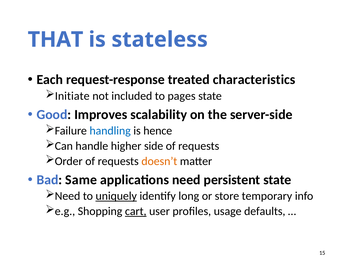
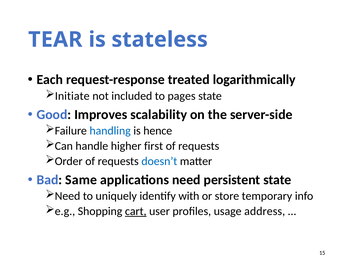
THAT: THAT -> TEAR (55, 40)
characteristics: characteristics -> logarithmically (254, 80)
side: side -> first (154, 146)
doesn’t colour: orange -> blue (159, 161)
uniquely underline: present -> none (116, 196)
long: long -> with (189, 196)
defaults: defaults -> address (265, 211)
